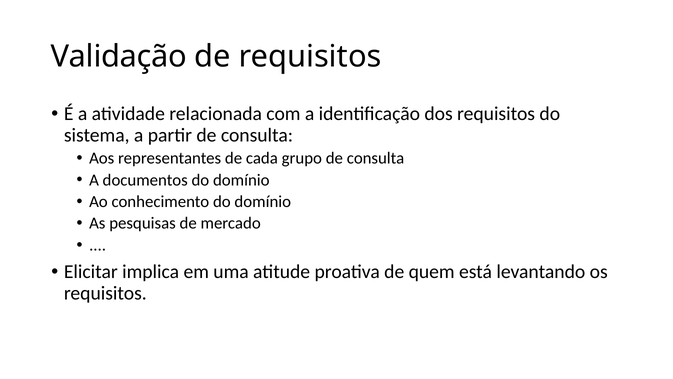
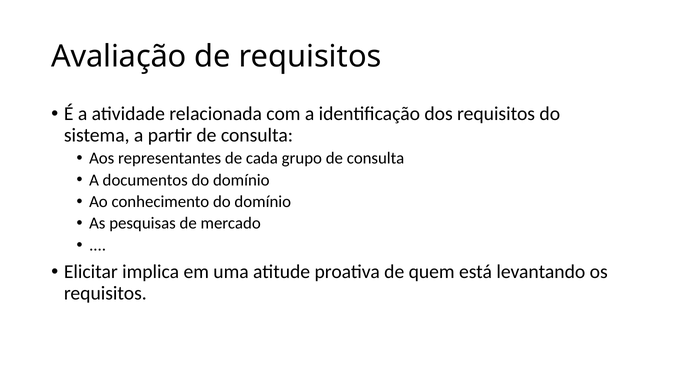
Validação: Validação -> Avaliação (119, 57)
